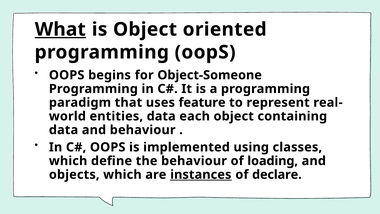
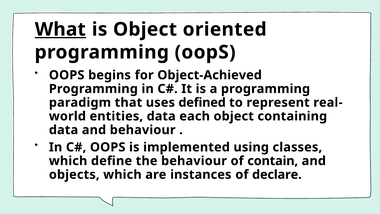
Object-Someone: Object-Someone -> Object-Achieved (210, 75)
feature: feature -> defined (202, 102)
loading: loading -> contain (273, 161)
instances underline: present -> none (201, 174)
